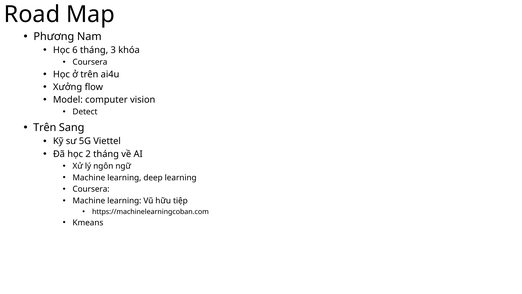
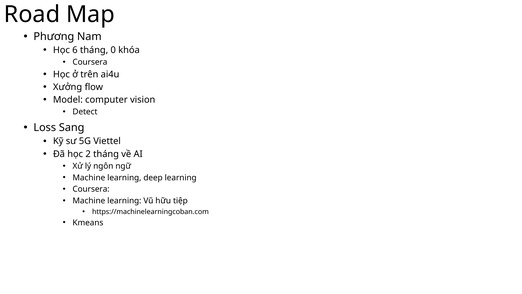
3: 3 -> 0 (113, 50)
Trên: Trên -> Loss (45, 127)
